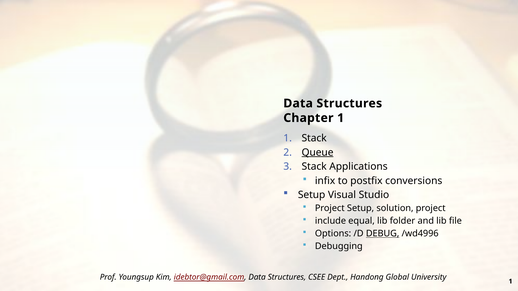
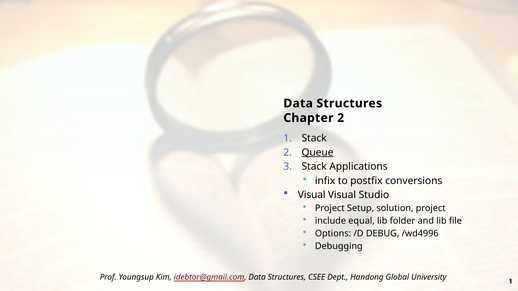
Chapter 1: 1 -> 2 (341, 118)
Setup: Setup -> Visual (312, 195)
DEBUG underline: present -> none (383, 234)
